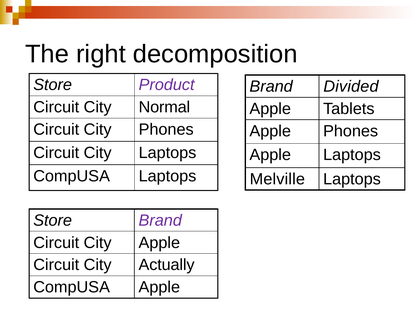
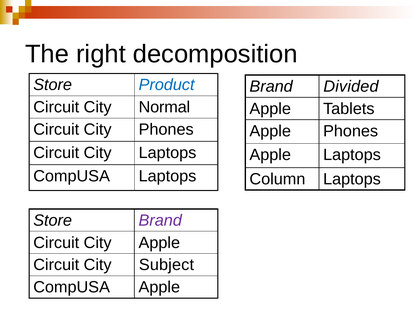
Product colour: purple -> blue (167, 85)
Melville: Melville -> Column (277, 179)
Actually: Actually -> Subject (166, 265)
